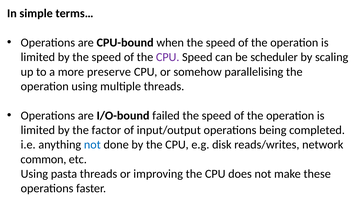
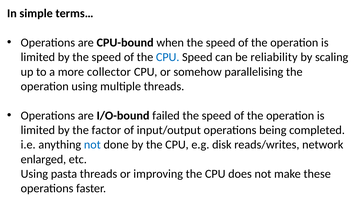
CPU colour: purple -> blue (168, 57)
scheduler: scheduler -> reliability (274, 57)
preserve: preserve -> collector (109, 72)
common: common -> enlarged (43, 159)
